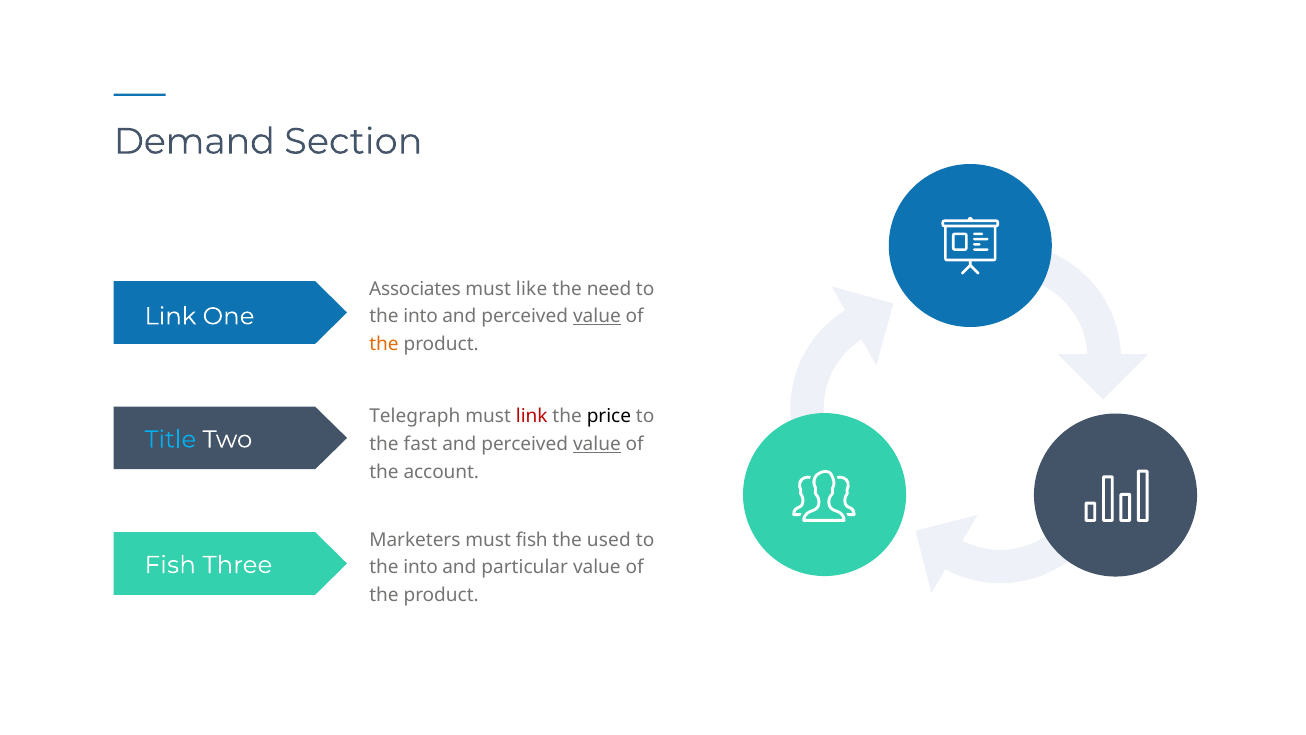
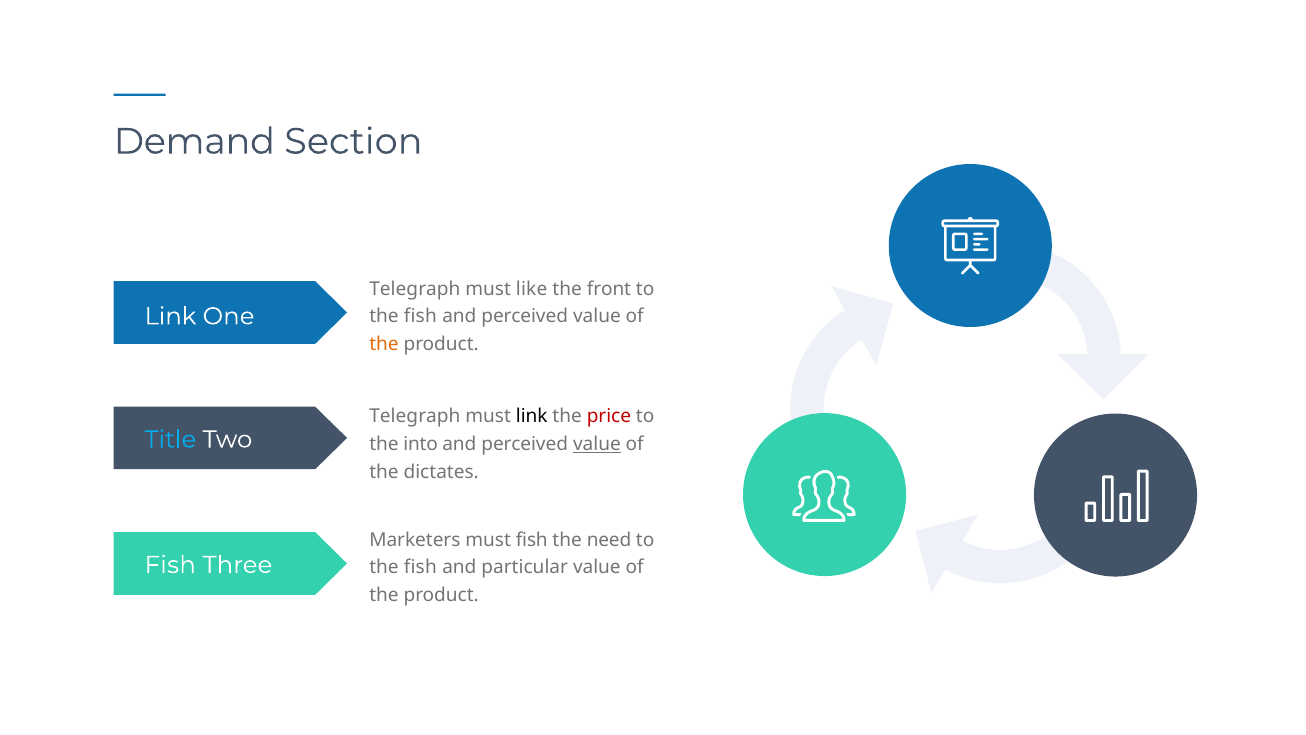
Associates: Associates -> Telegraph (415, 289)
need: need -> front (609, 289)
into: into -> fish (420, 317)
value underline: present -> none (597, 317)
link colour: red -> black (532, 416)
price colour: black -> red (609, 416)
fast: fast -> into (421, 444)
account: account -> dictates (441, 472)
used: used -> need (609, 540)
into: into -> fish (420, 568)
